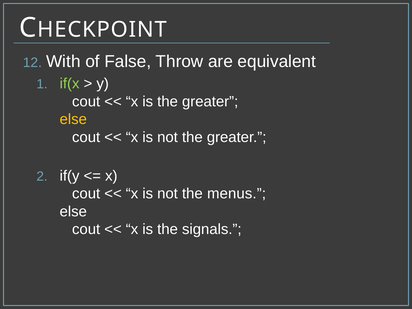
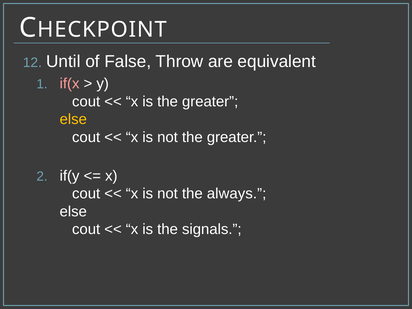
With: With -> Until (63, 62)
if(x colour: light green -> pink (70, 84)
menus: menus -> always (237, 194)
